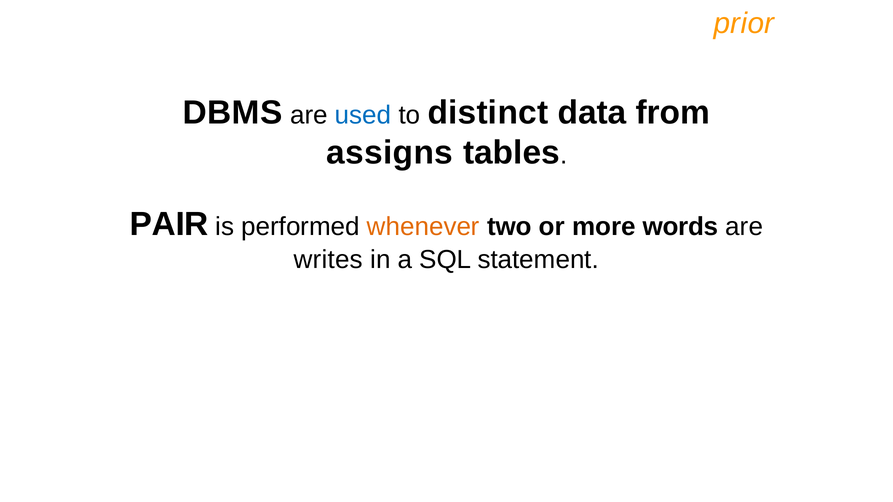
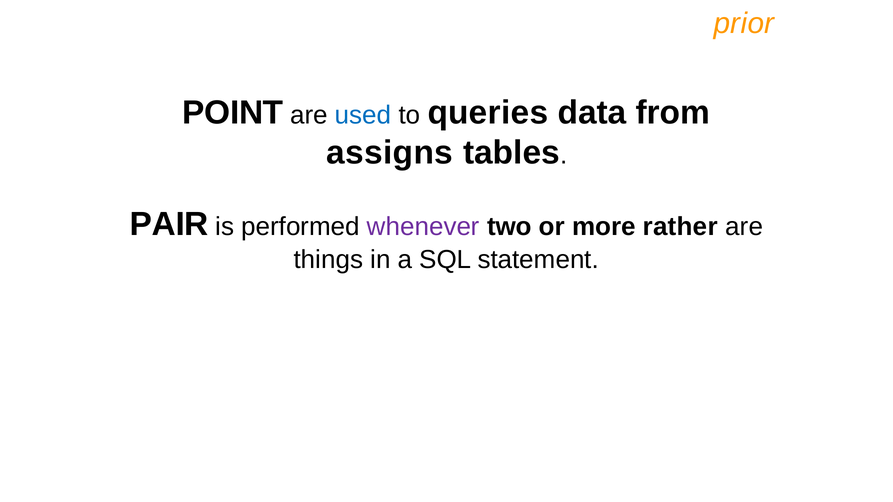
DBMS: DBMS -> POINT (233, 113)
distinct: distinct -> queries (488, 113)
whenever colour: orange -> purple (423, 227)
words: words -> rather (680, 227)
writes: writes -> things (328, 260)
